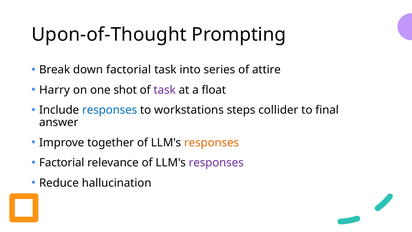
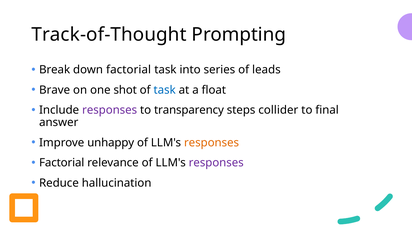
Upon-of-Thought: Upon-of-Thought -> Track-of-Thought (109, 35)
attire: attire -> leads (266, 70)
Harry: Harry -> Brave (55, 90)
task colour: purple -> blue (165, 90)
responses colour: blue -> purple (110, 110)
workstations: workstations -> transparency (189, 110)
together: together -> unhappy (111, 142)
